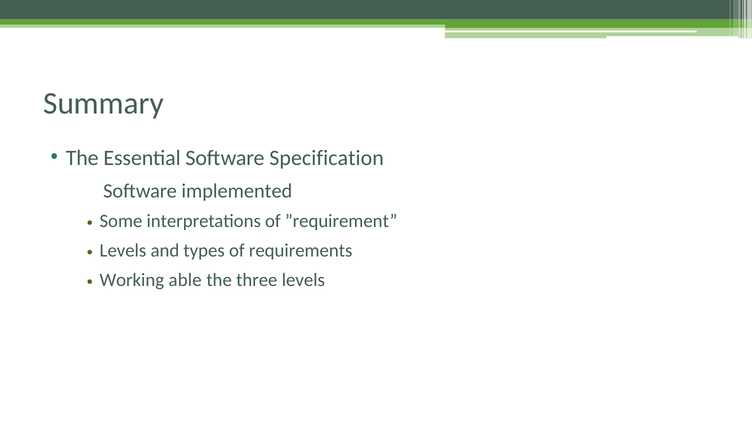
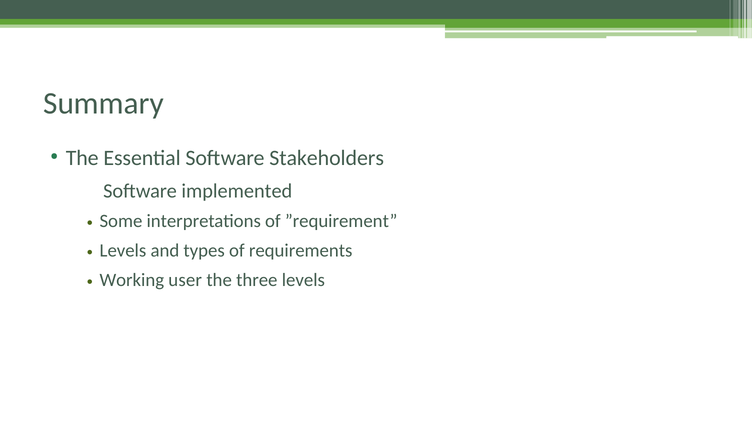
Specification: Specification -> Stakeholders (327, 158)
able: able -> user (185, 280)
